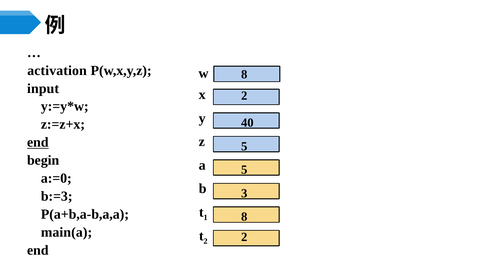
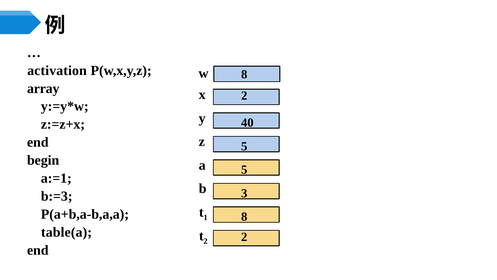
input: input -> array (43, 88)
end underline: present -> none (38, 142)
a:=0: a:=0 -> a:=1 (56, 178)
main(a: main(a -> table(a (66, 232)
